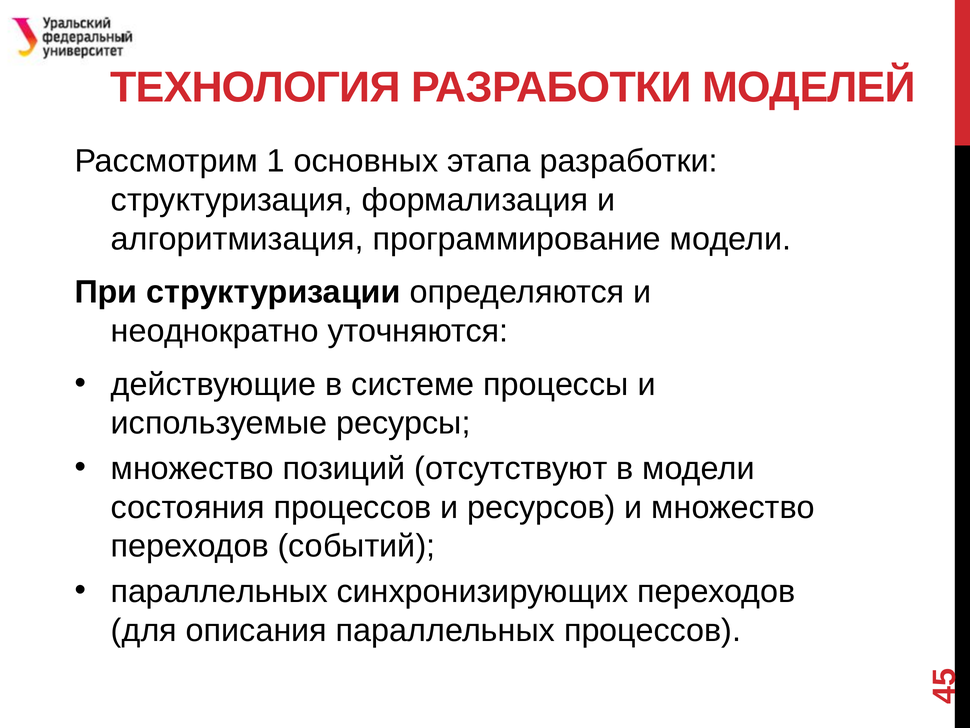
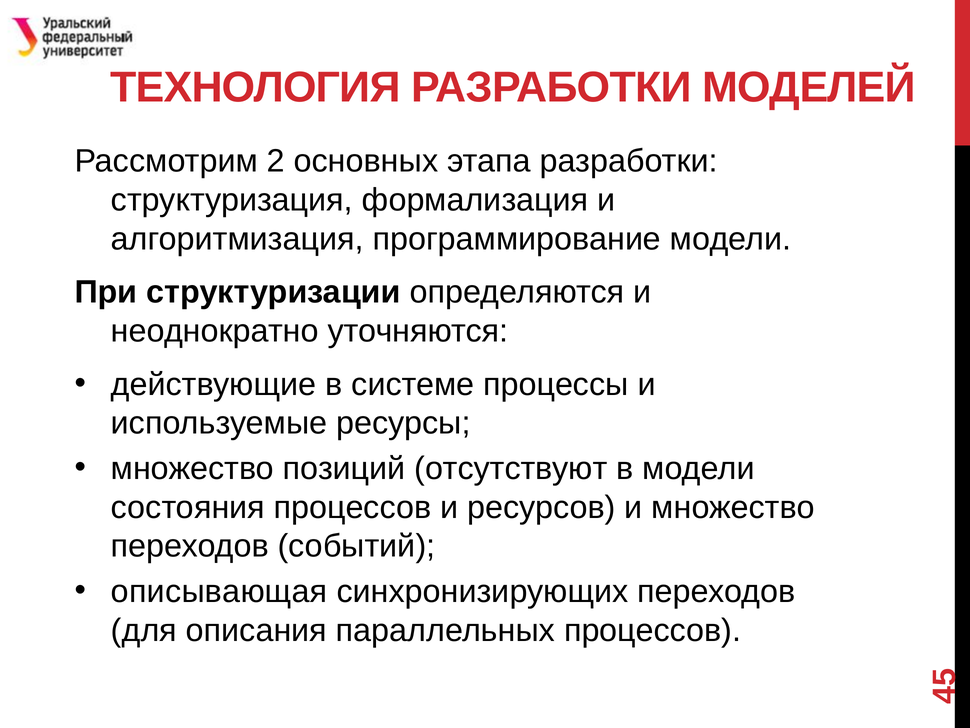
1: 1 -> 2 (276, 161)
параллельных: параллельных -> описывающая (219, 591)
